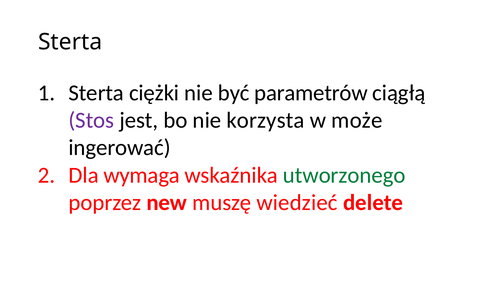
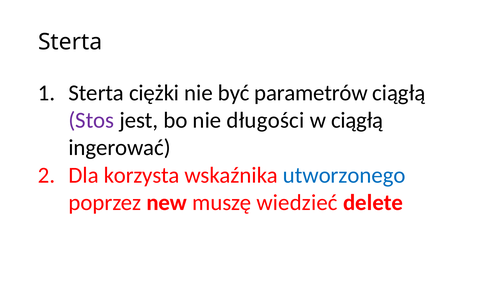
korzysta: korzysta -> długości (265, 120)
w może: może -> ciągłą (357, 120)
wymaga: wymaga -> korzysta (142, 175)
utworzonego colour: green -> blue (344, 175)
